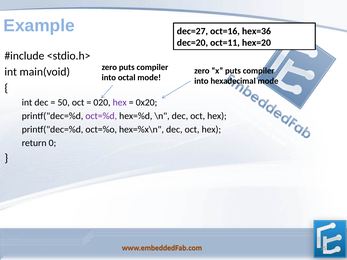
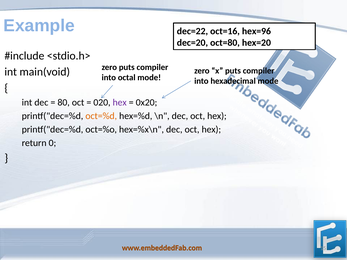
dec=27: dec=27 -> dec=22 (192, 31)
hex=36: hex=36 -> hex=96 (256, 31)
oct=11: oct=11 -> oct=80 (225, 43)
50: 50 -> 80 (64, 103)
oct=%d colour: purple -> orange (101, 116)
